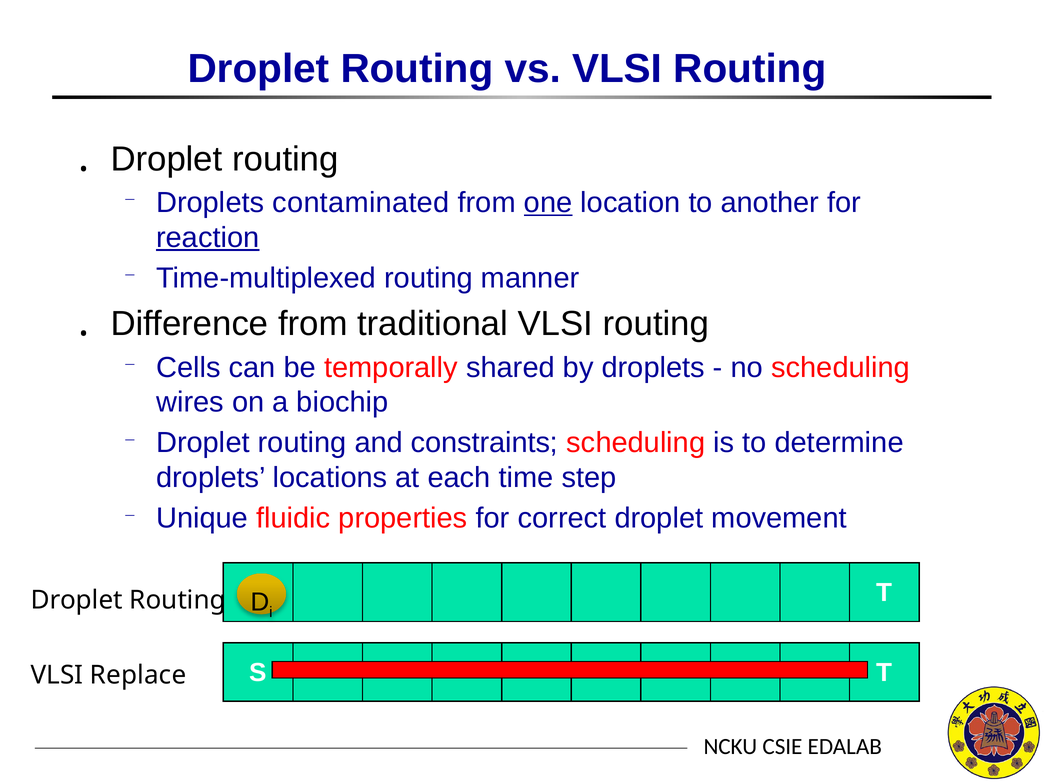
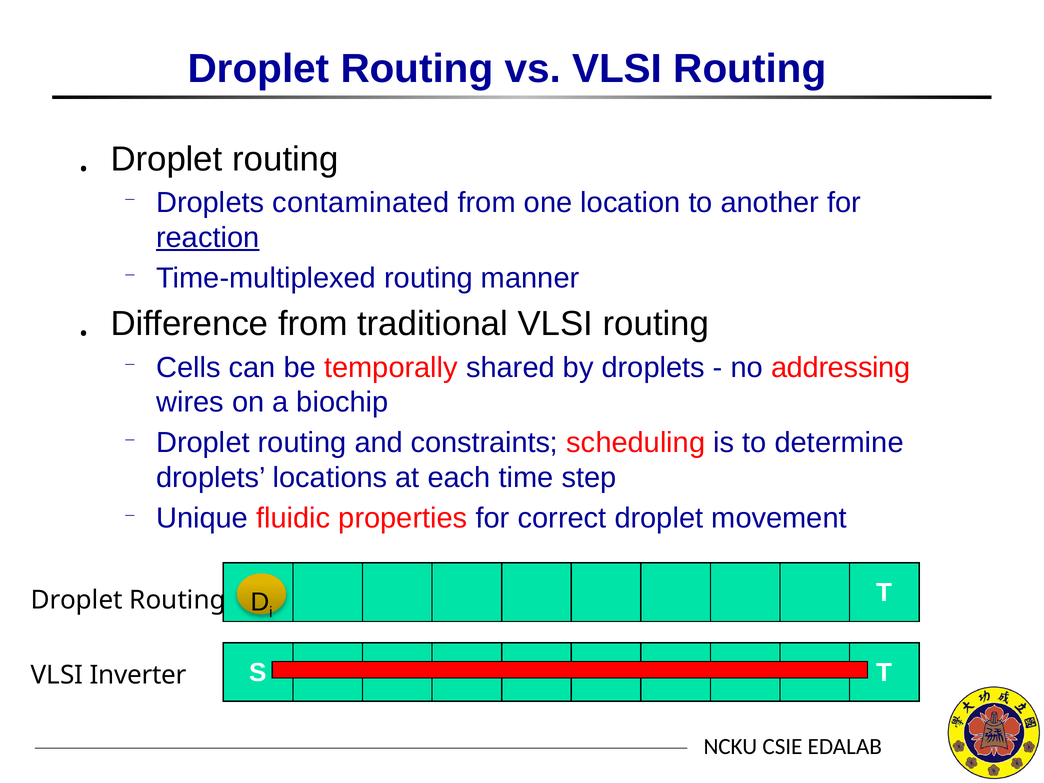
one underline: present -> none (548, 203)
no scheduling: scheduling -> addressing (841, 367)
Replace: Replace -> Inverter (138, 675)
